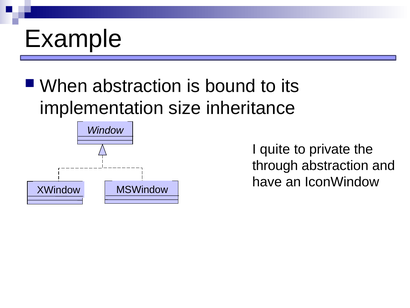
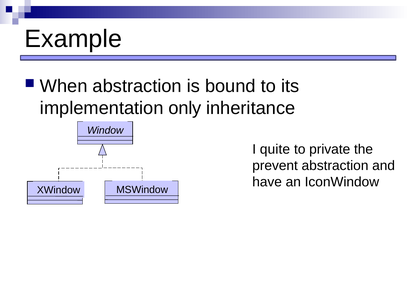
size: size -> only (185, 108)
through: through -> prevent (275, 165)
